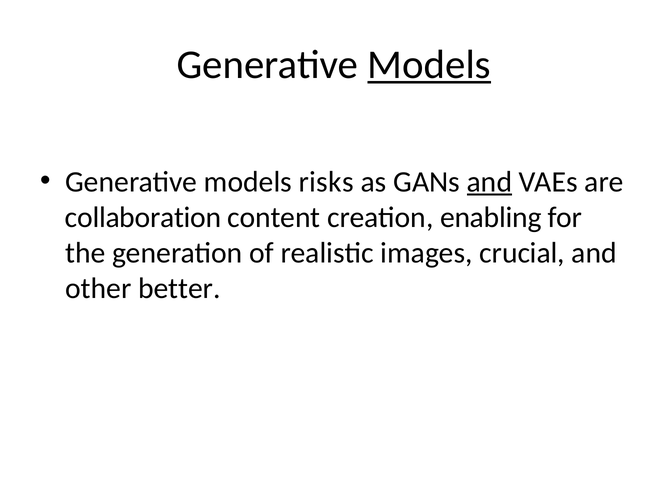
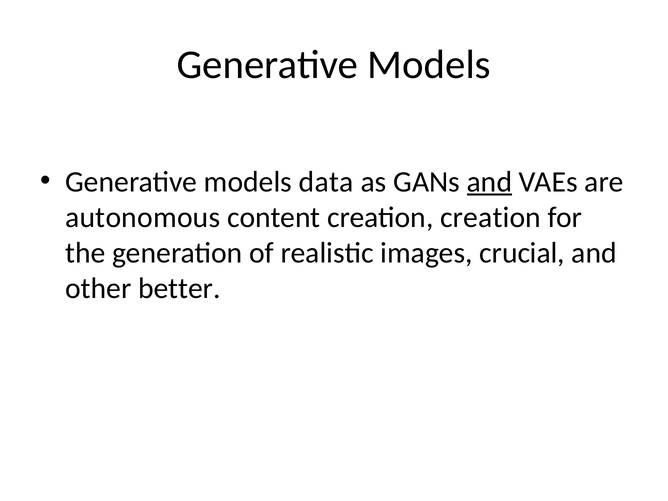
Models underline: present -> none (429, 65)
risks: risks -> data (326, 182)
collaboration: collaboration -> autonomous (143, 217)
creation enabling: enabling -> creation (491, 217)
